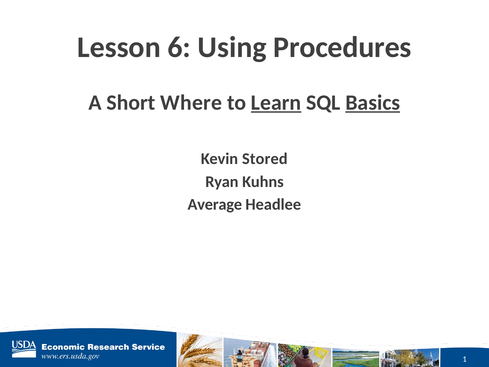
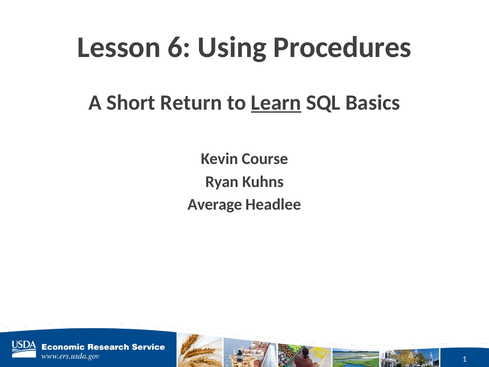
Where: Where -> Return (191, 103)
Basics underline: present -> none (373, 103)
Stored: Stored -> Course (265, 159)
